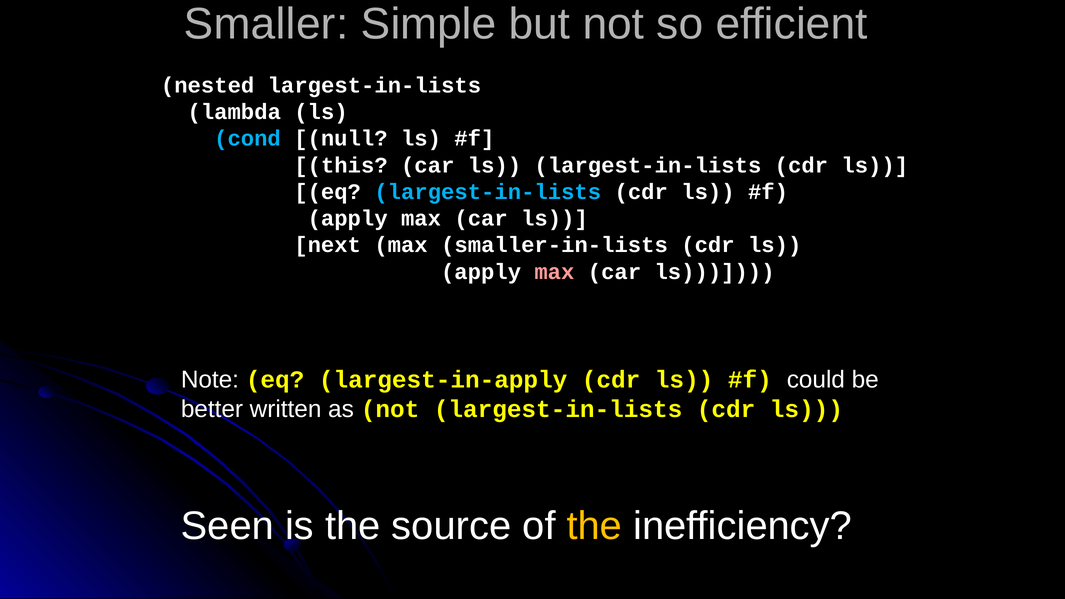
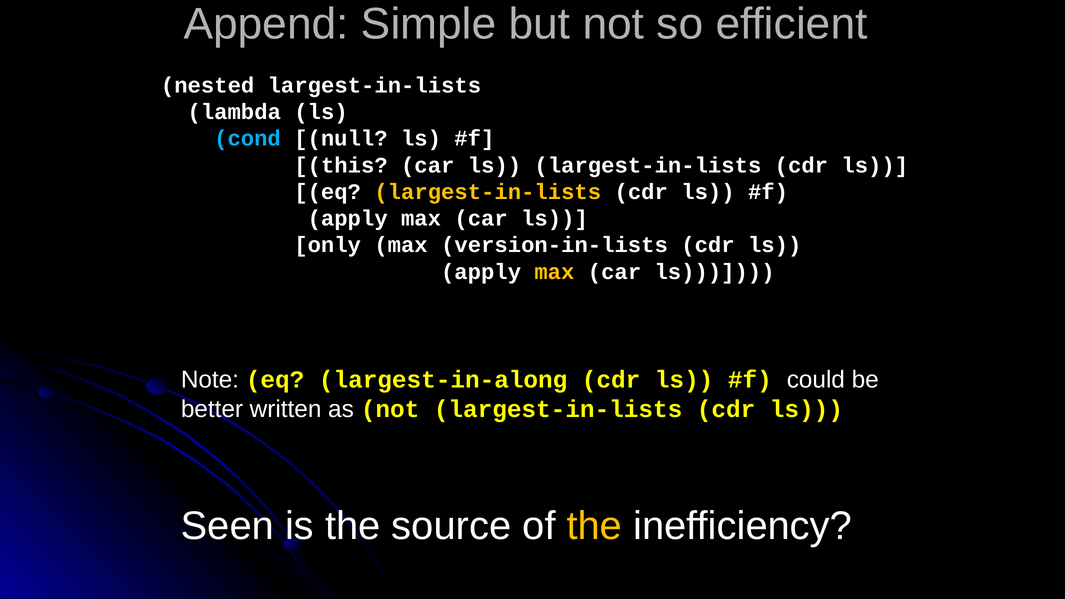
Smaller: Smaller -> Append (266, 24)
largest-in-lists colour: light blue -> yellow (488, 192)
next: next -> only (328, 245)
smaller-in-lists: smaller-in-lists -> version-in-lists (554, 245)
max colour: pink -> yellow (554, 272)
largest-in-apply: largest-in-apply -> largest-in-along (443, 380)
